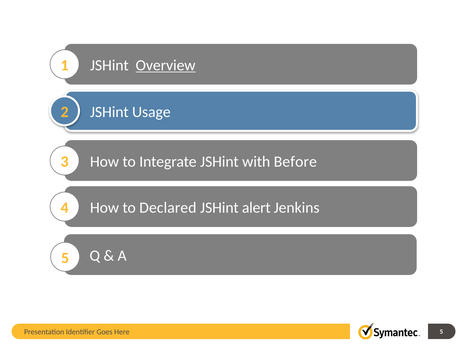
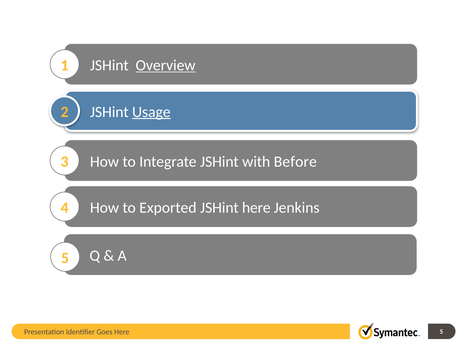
Usage underline: none -> present (151, 112)
Declared: Declared -> Exported (168, 207)
JSHint alert: alert -> here (256, 207)
